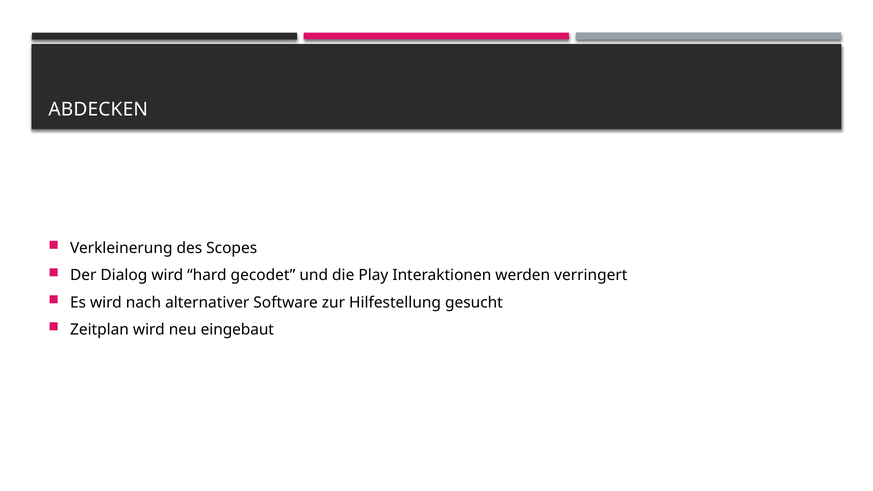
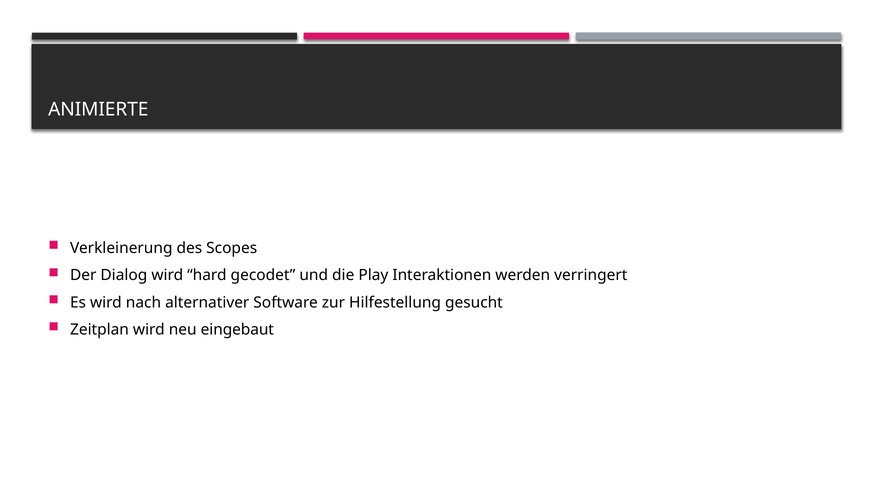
ABDECKEN: ABDECKEN -> ANIMIERTE (98, 109)
